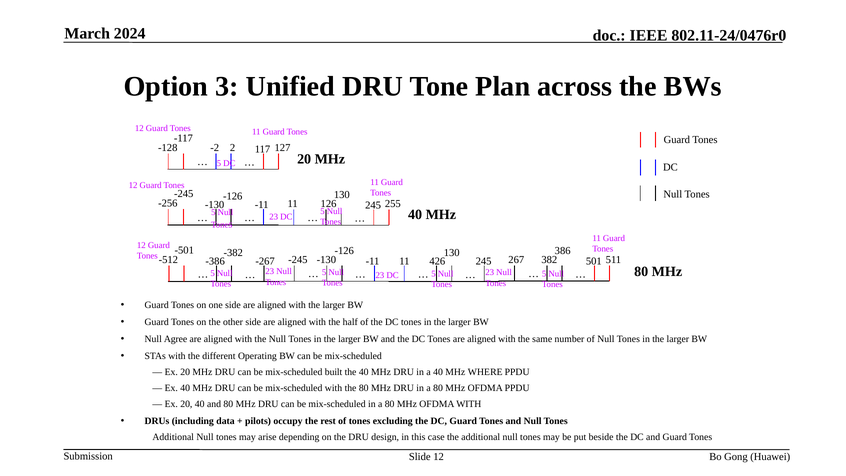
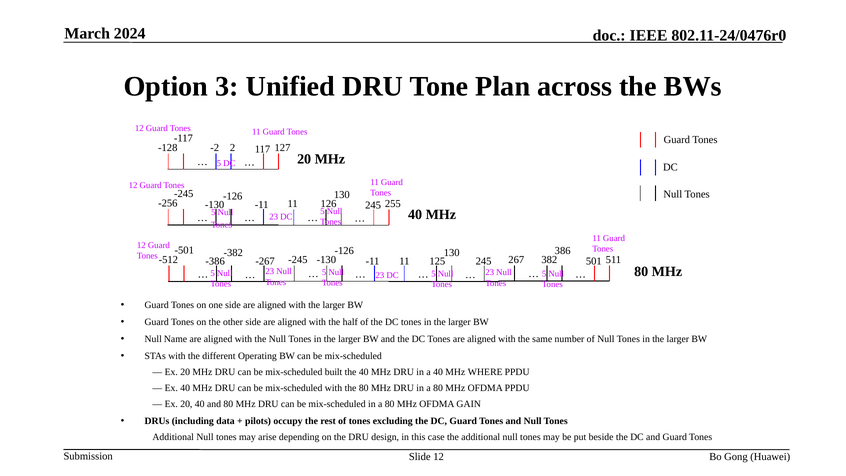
426: 426 -> 125 (437, 261)
Agree: Agree -> Name (176, 339)
OFDMA WITH: WITH -> GAIN (469, 404)
